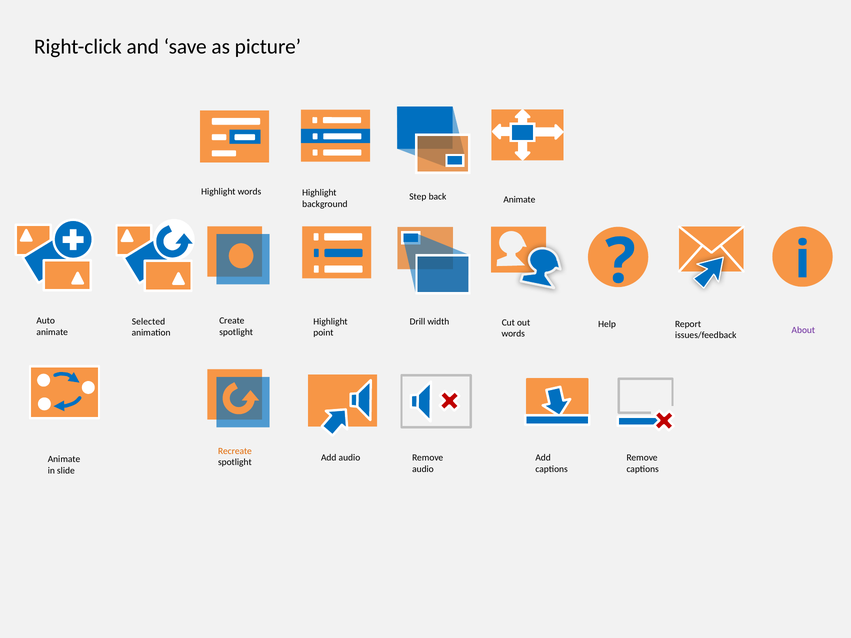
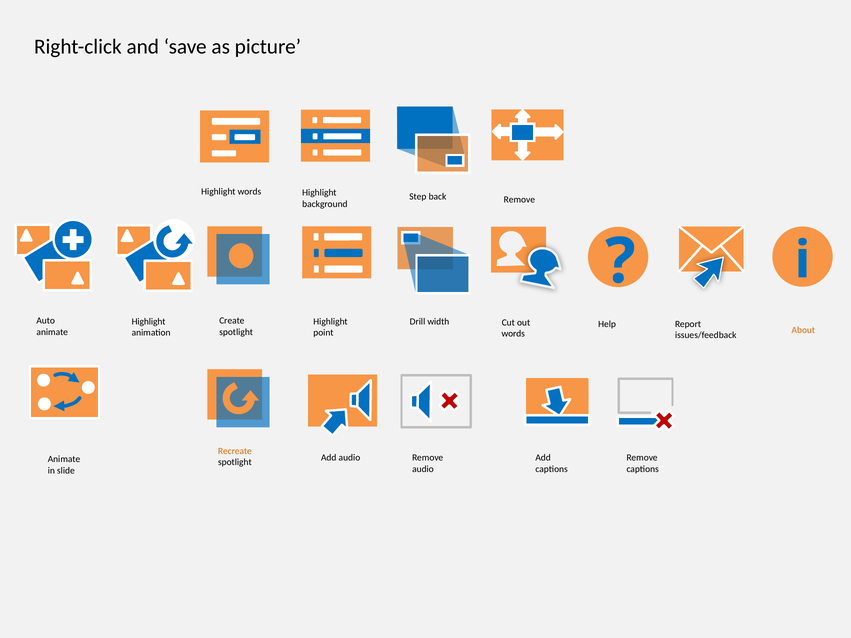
back Animate: Animate -> Remove (519, 200)
Selected: Selected -> Highlight (149, 322)
About colour: purple -> orange (803, 330)
